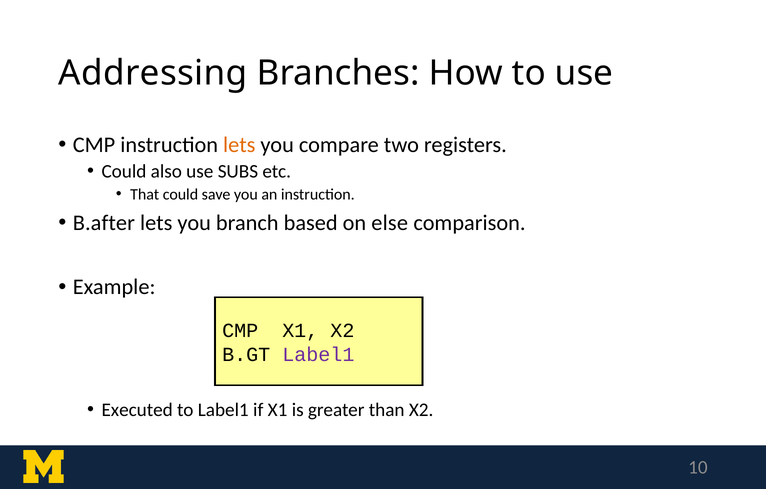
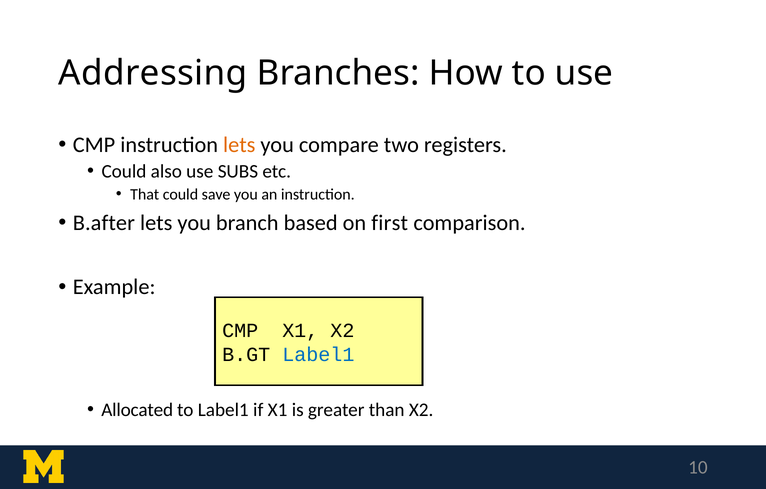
else: else -> first (390, 223)
Label1 colour: purple -> blue (318, 355)
Executed: Executed -> Allocated (137, 410)
